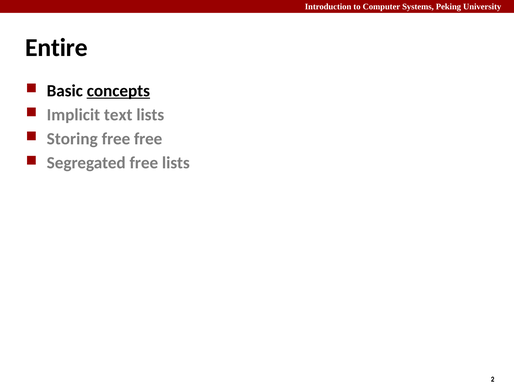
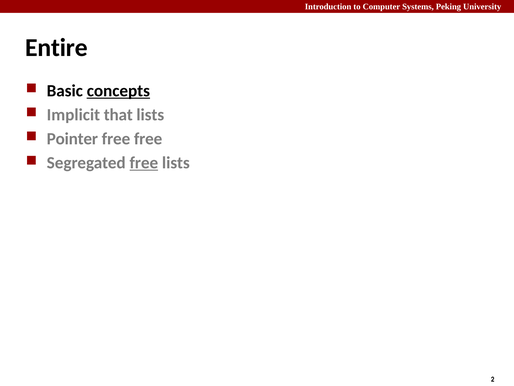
text: text -> that (118, 115)
Storing: Storing -> Pointer (72, 139)
free underline: none -> present (144, 163)
